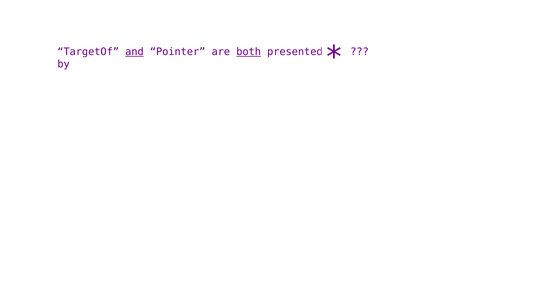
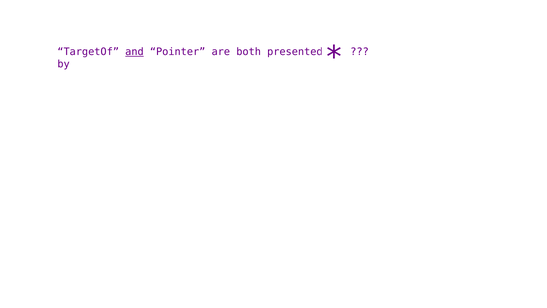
both underline: present -> none (249, 52)
